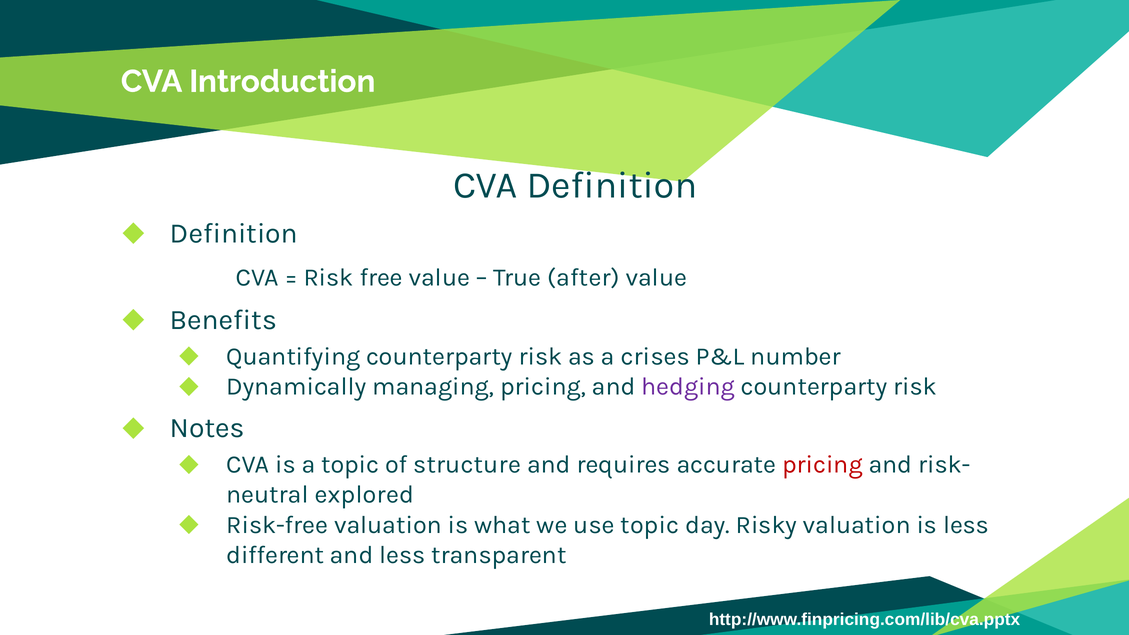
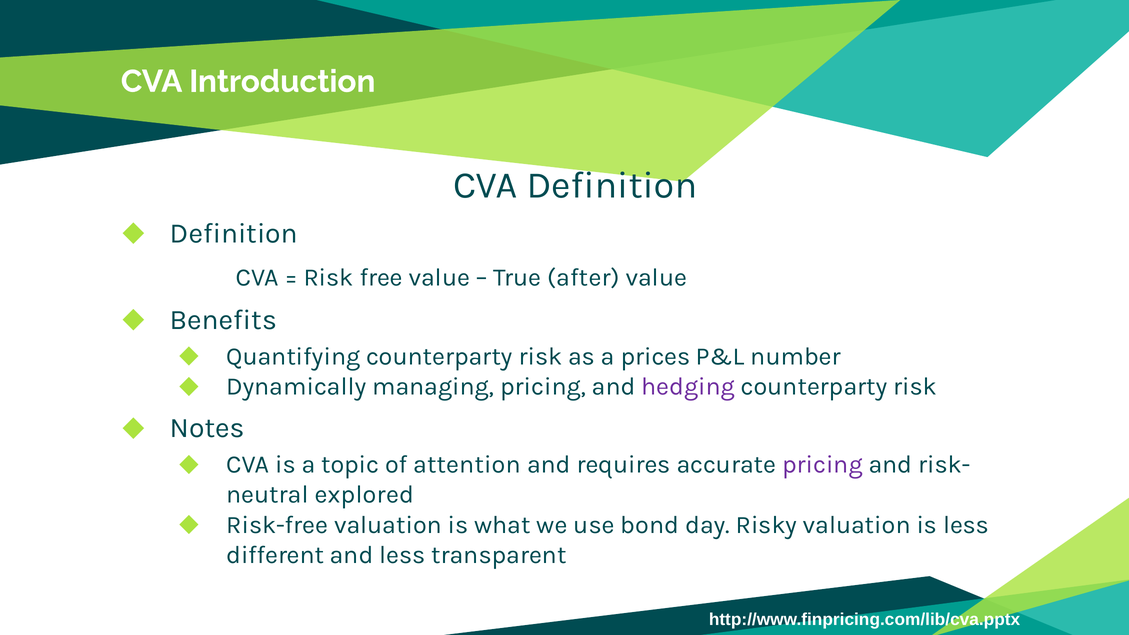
crises: crises -> prices (656, 356)
structure: structure -> attention (467, 465)
pricing colour: red -> purple (822, 465)
use topic: topic -> bond (650, 525)
